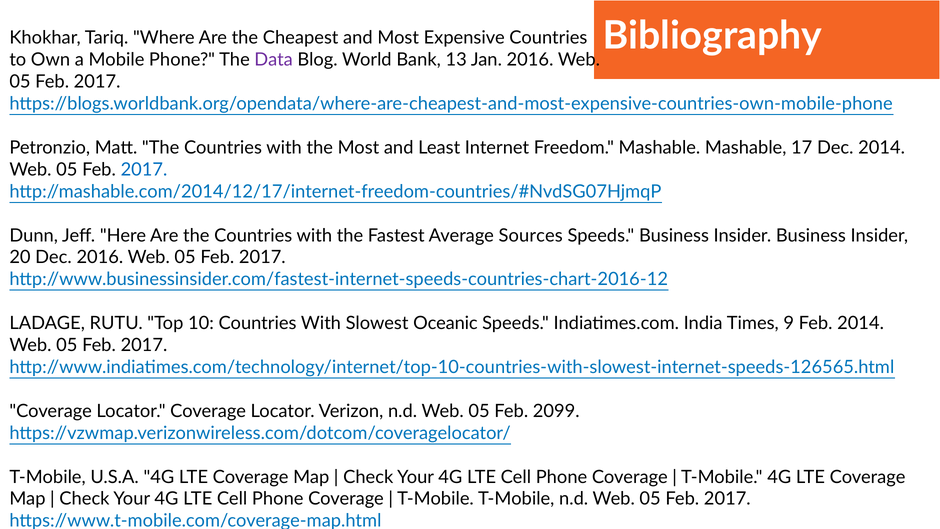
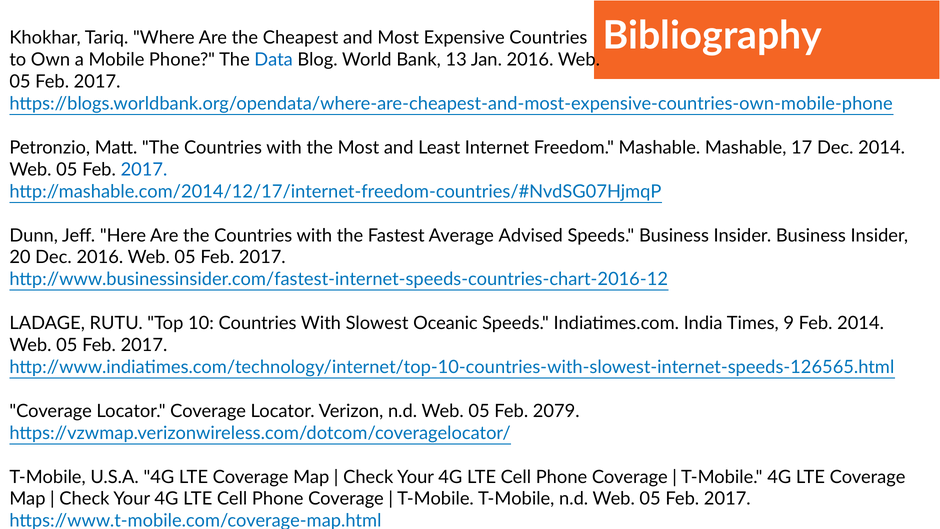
Data colour: purple -> blue (274, 60)
Sources: Sources -> Advised (531, 235)
2099: 2099 -> 2079 (556, 411)
